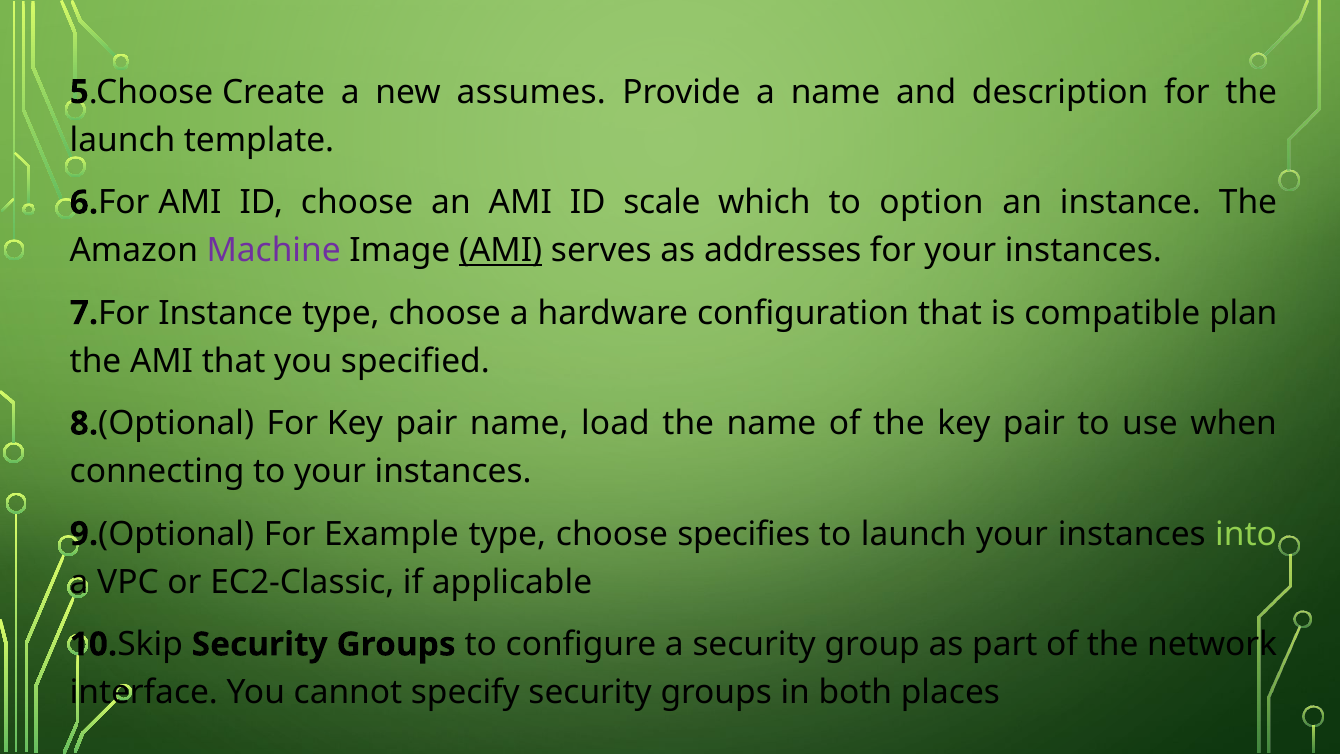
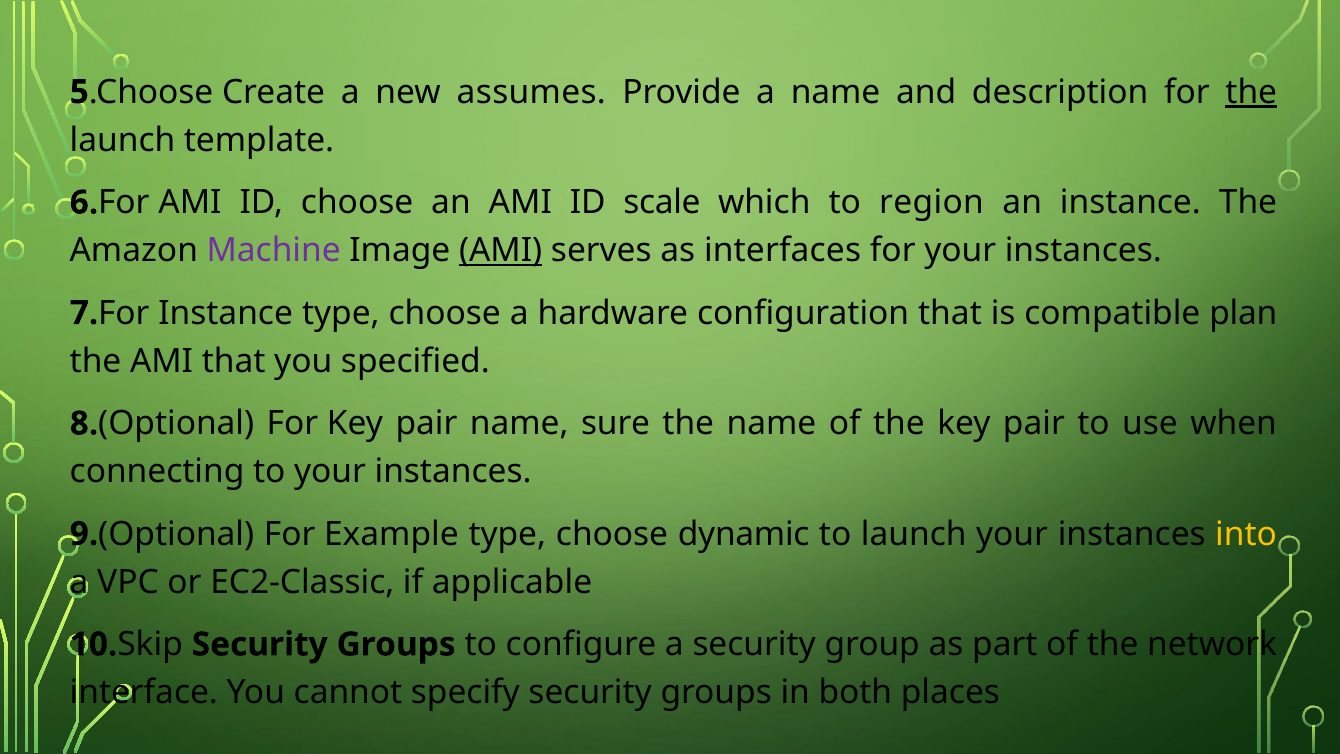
the underline: none -> present (1251, 92)
option: option -> region (932, 202)
addresses: addresses -> interfaces (783, 251)
load: load -> sure (616, 423)
specifies: specifies -> dynamic (744, 534)
into colour: light green -> yellow (1246, 534)
